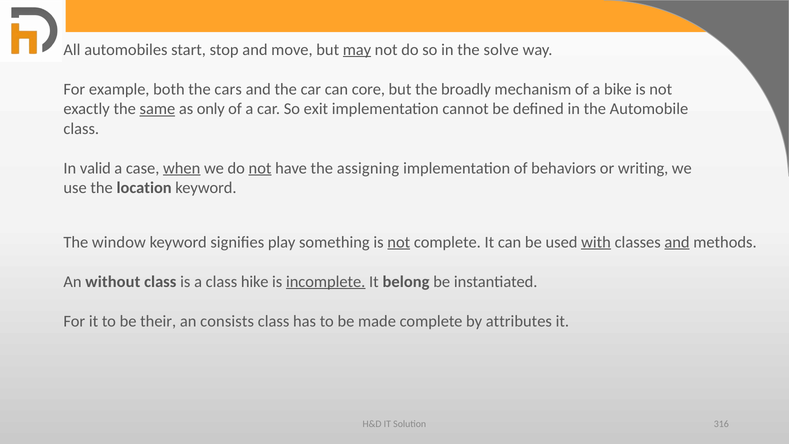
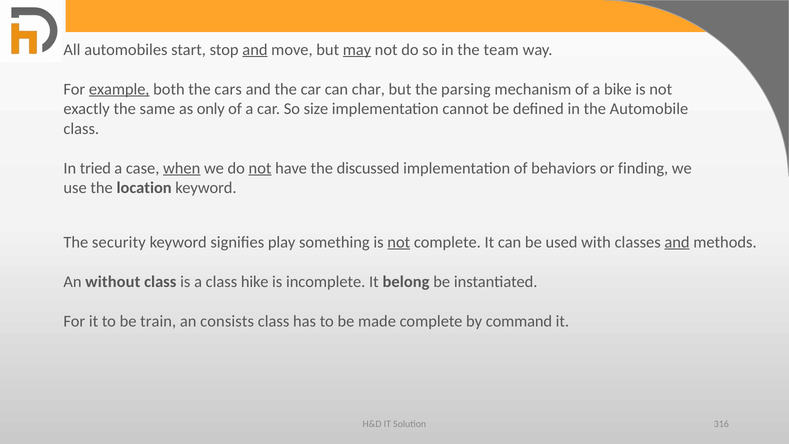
and underline: none -> present (255, 50)
solve: solve -> team (501, 50)
example underline: none -> present (119, 89)
core: core -> char (368, 89)
broadly: broadly -> parsing (466, 89)
same underline: present -> none (157, 109)
exit: exit -> size (316, 109)
valid: valid -> tried (95, 168)
assigning: assigning -> discussed (368, 168)
writing: writing -> finding (643, 168)
window: window -> security (119, 242)
with underline: present -> none (596, 242)
incomplete underline: present -> none (326, 282)
their: their -> train (158, 321)
attributes: attributes -> command (519, 321)
